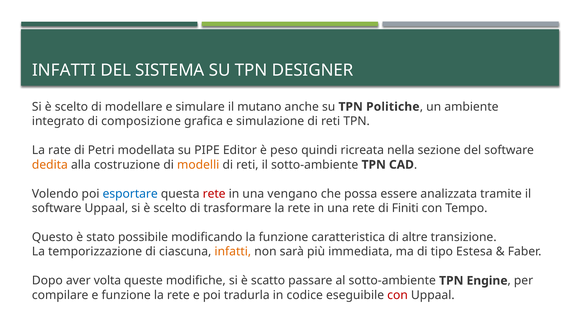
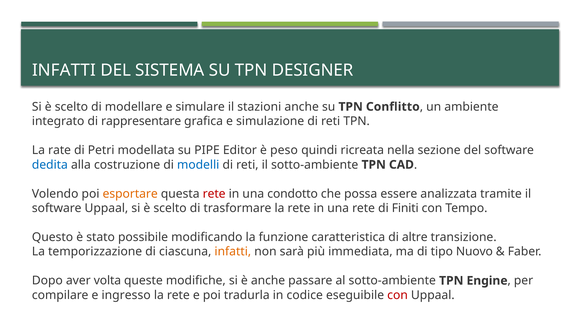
mutano: mutano -> stazioni (259, 107)
Politiche: Politiche -> Conflitto (393, 107)
composizione: composizione -> rappresentare (141, 121)
dedita colour: orange -> blue (50, 165)
modelli colour: orange -> blue (198, 165)
esportare colour: blue -> orange (130, 194)
vengano: vengano -> condotto (293, 194)
Estesa: Estesa -> Nuovo (474, 252)
è scatto: scatto -> anche (268, 281)
e funzione: funzione -> ingresso (126, 295)
